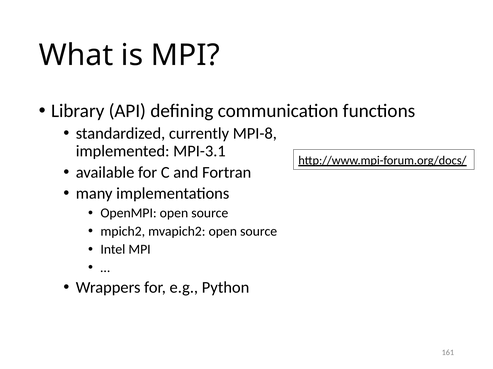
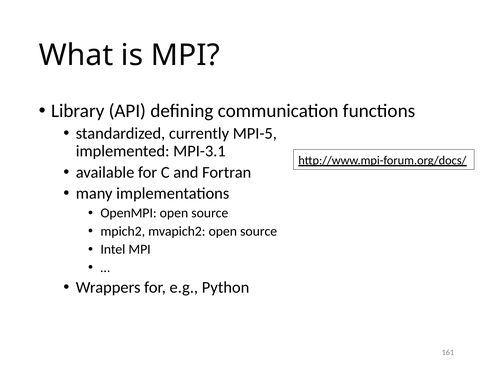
MPI-8: MPI-8 -> MPI-5 (255, 134)
